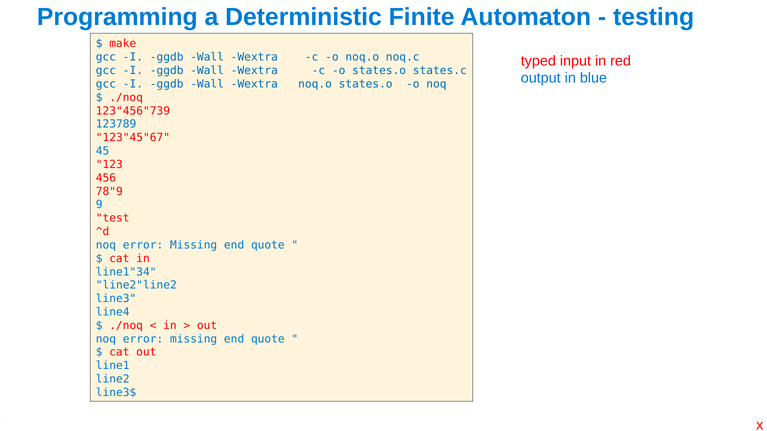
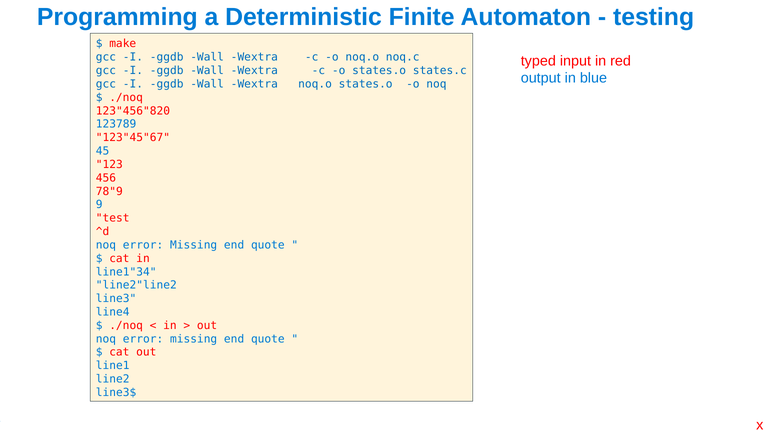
123"456"739: 123"456"739 -> 123"456"820 (133, 111)
